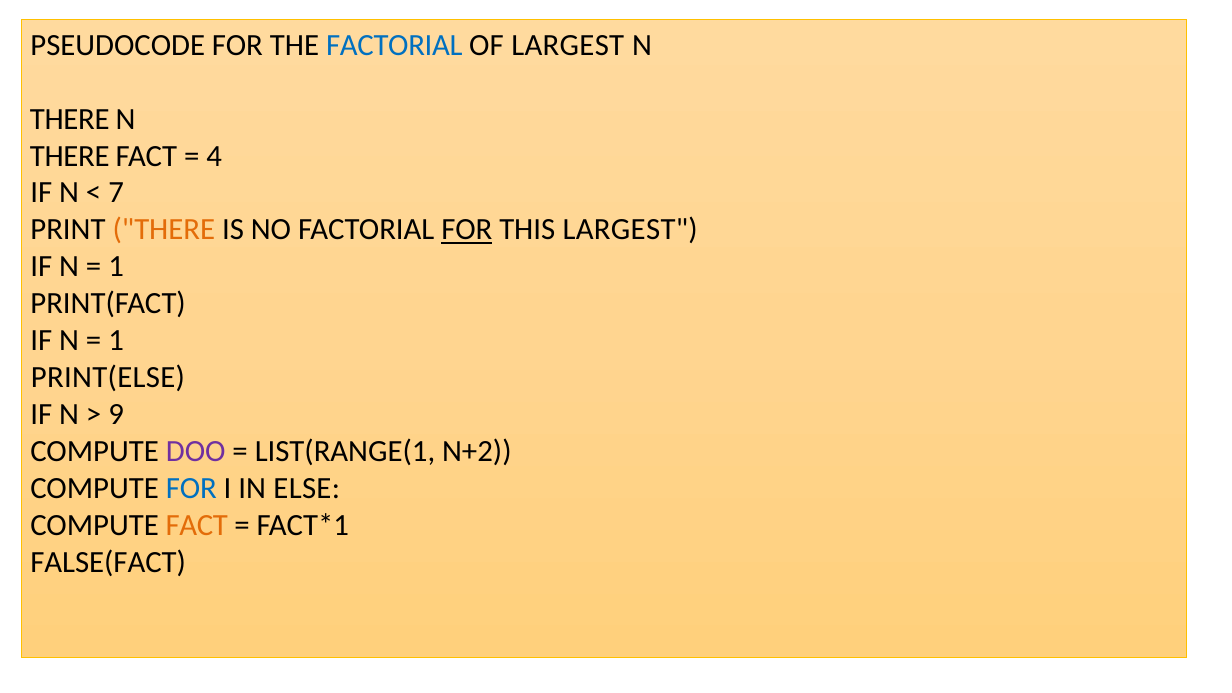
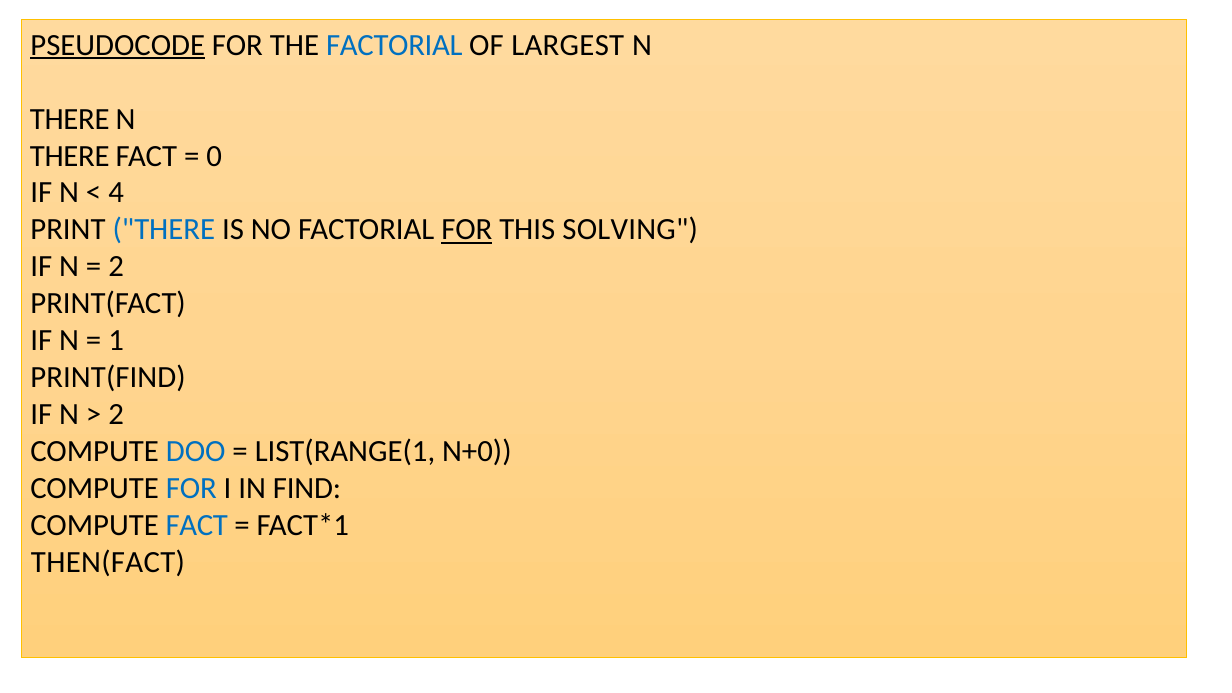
PSEUDOCODE underline: none -> present (118, 45)
4: 4 -> 0 (214, 156)
7: 7 -> 4 (116, 193)
THERE colour: orange -> blue (164, 230)
THIS LARGEST: LARGEST -> SOLVING (630, 230)
1: 1 -> 2 (116, 267)
PRINT(ELSE: PRINT(ELSE -> PRINT(FIND (108, 378)
9: 9 -> 2 (116, 415)
DOO colour: purple -> blue (196, 452)
N+2: N+2 -> N+0 (477, 452)
ELSE: ELSE -> FIND (307, 488)
FACT colour: orange -> blue (197, 525)
FALSE(FACT: FALSE(FACT -> THEN(FACT (108, 562)
